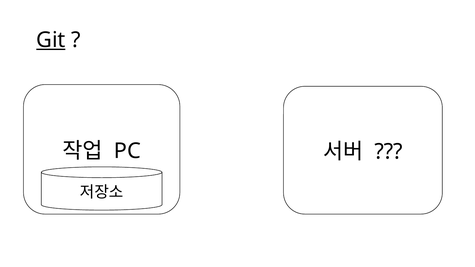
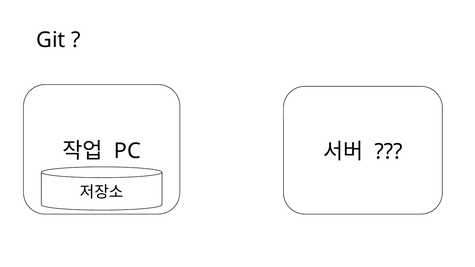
Git underline: present -> none (51, 40)
